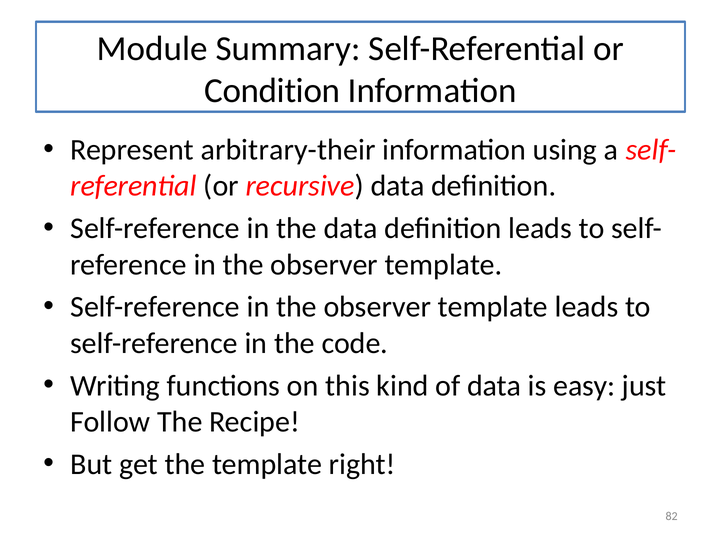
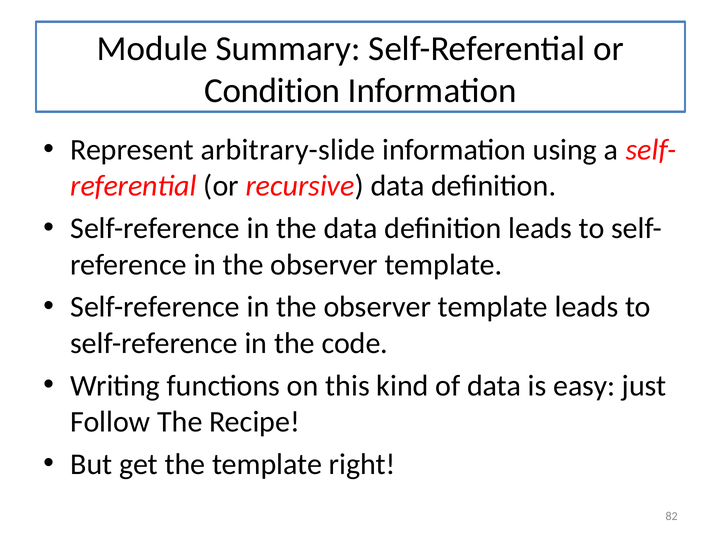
arbitrary-their: arbitrary-their -> arbitrary-slide (288, 150)
